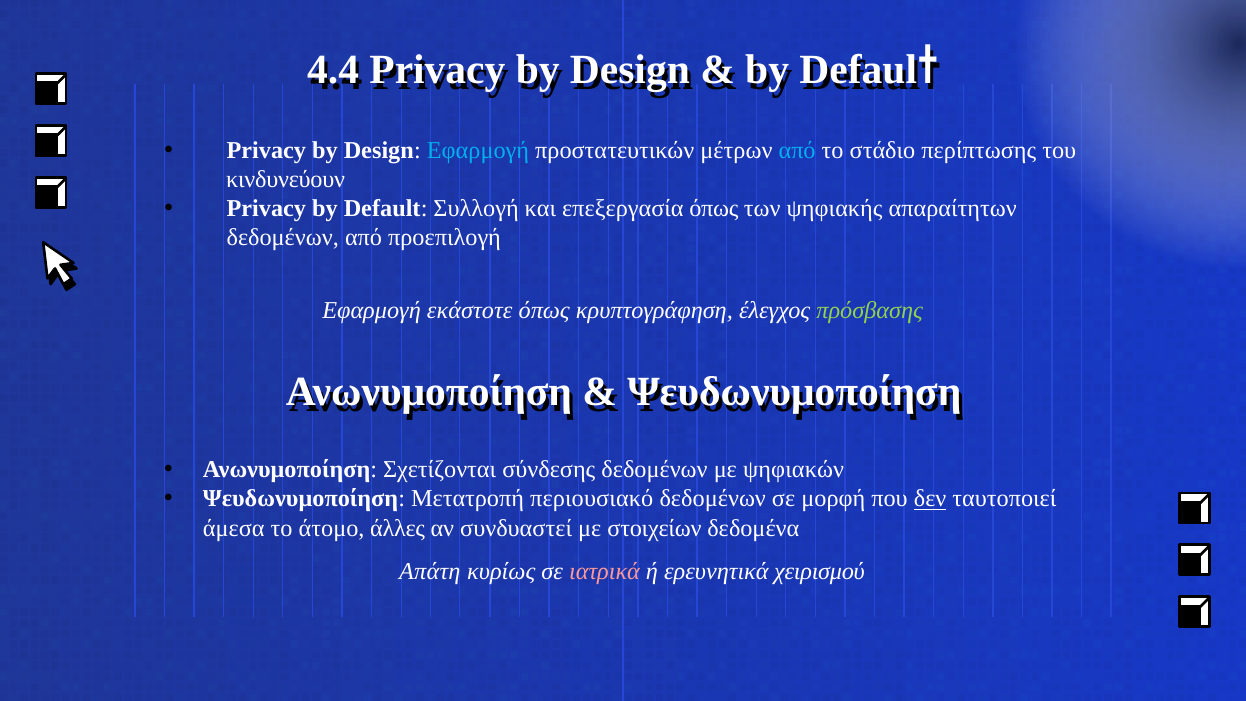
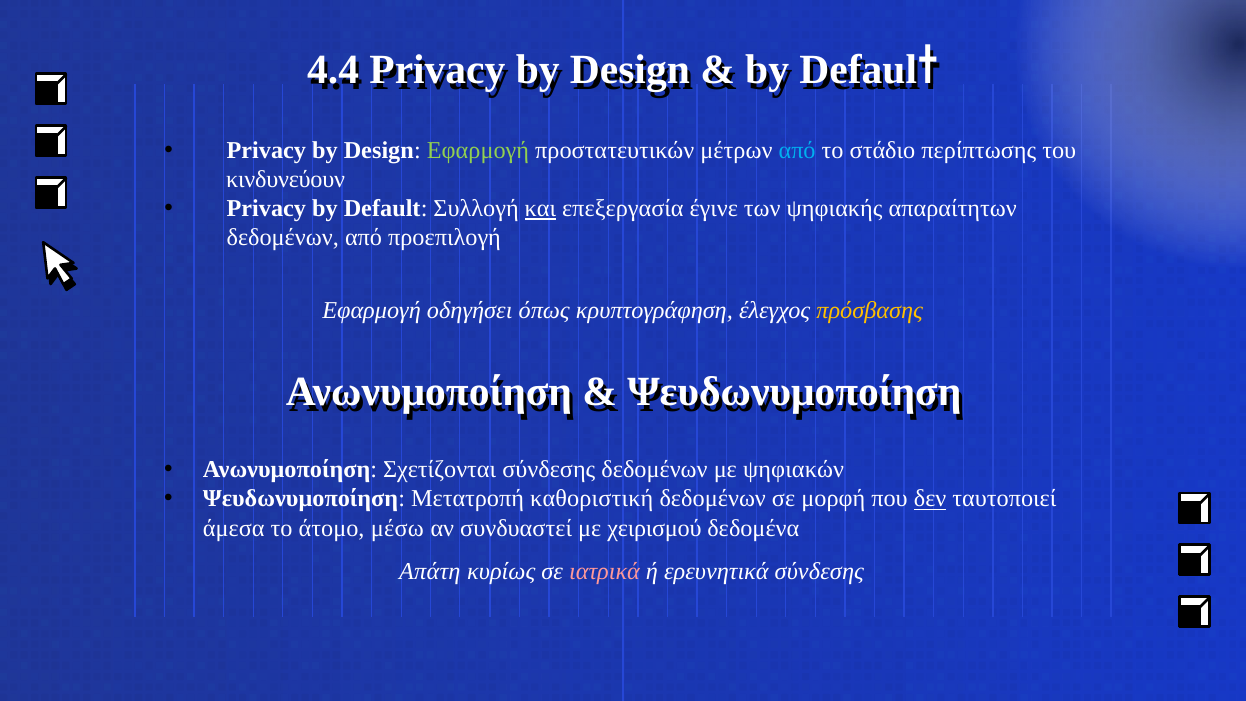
Εφαρμογή colour: light blue -> light green (478, 150)
και underline: none -> present (540, 209)
επεξεργασία όπως: όπως -> έγινε (714, 209)
εκάστοτε: εκάστοτε -> οδηγήσει (470, 310)
πρόσβασης colour: light green -> yellow (870, 310)
περιουσιακό: περιουσιακό -> καθοριστική (592, 499)
άλλες: άλλες -> μέσω (397, 528)
στοιχείων: στοιχείων -> χειρισμού (654, 528)
ερευνητικά χειρισμού: χειρισμού -> σύνδεσης (819, 572)
